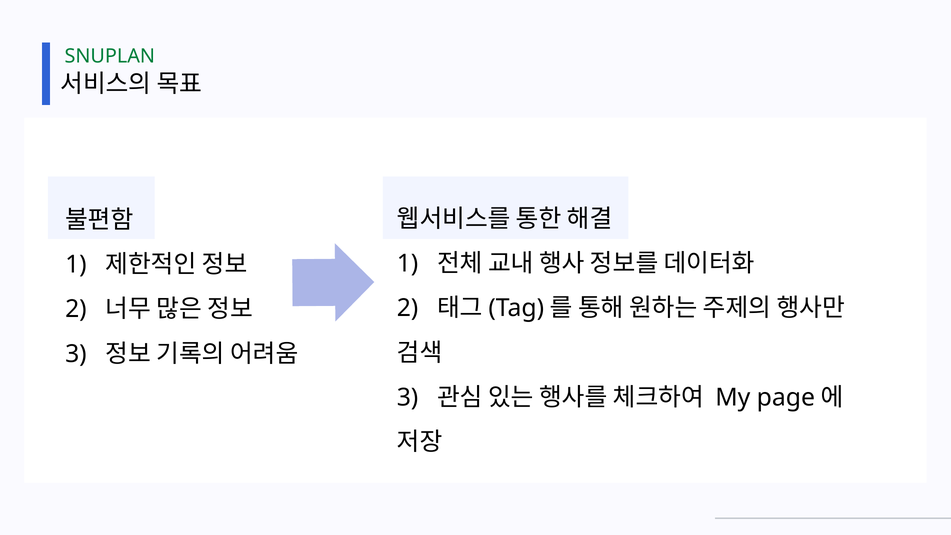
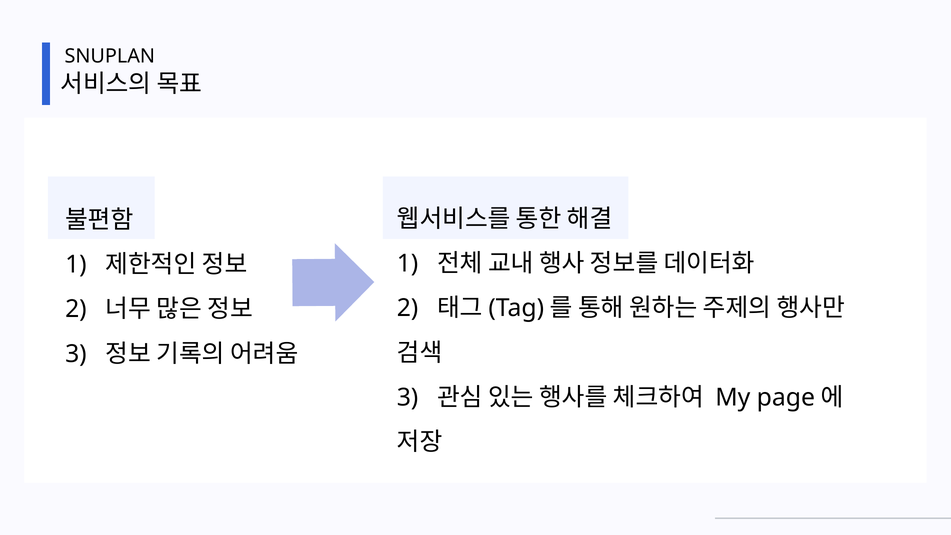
SNUPLAN colour: green -> black (110, 56)
